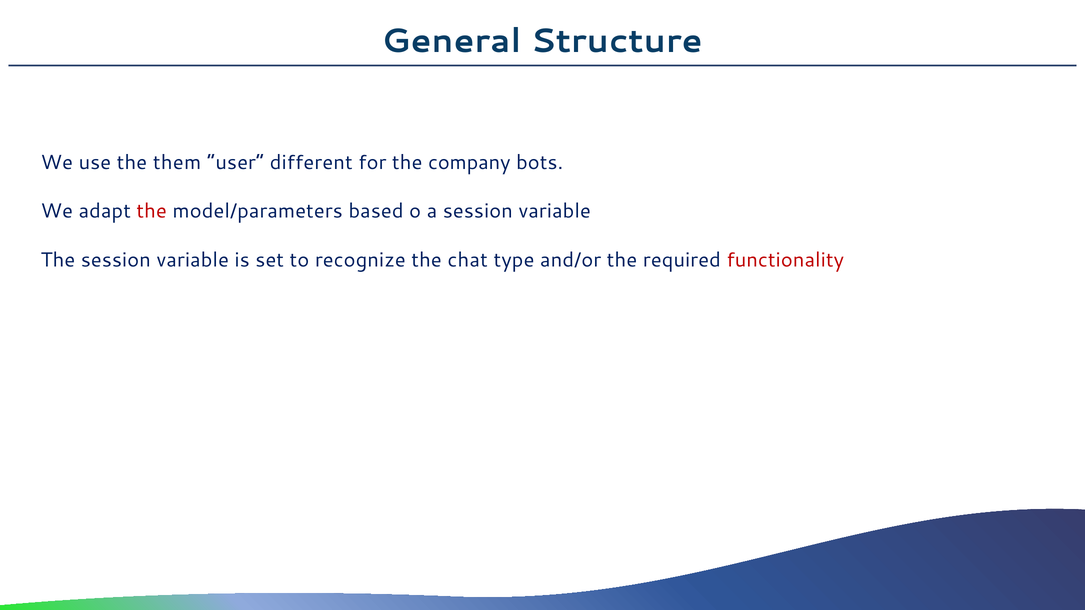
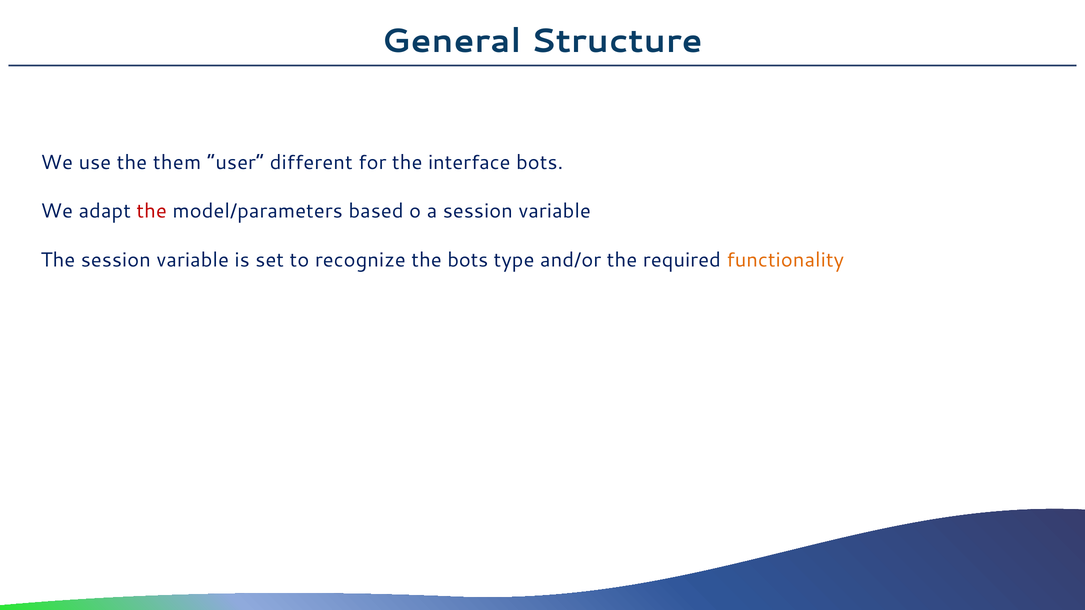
company: company -> interface (469, 162)
the chat: chat -> bots (468, 260)
functionality colour: red -> orange (785, 260)
